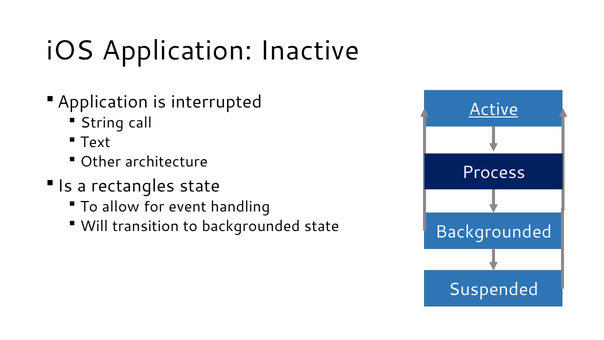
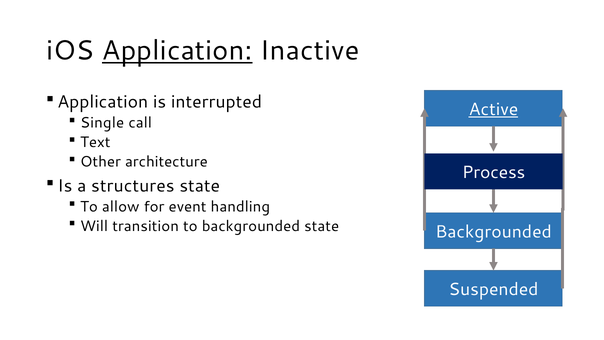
Application underline: none -> present (177, 51)
String: String -> Single (102, 123)
rectangles: rectangles -> structures (133, 186)
